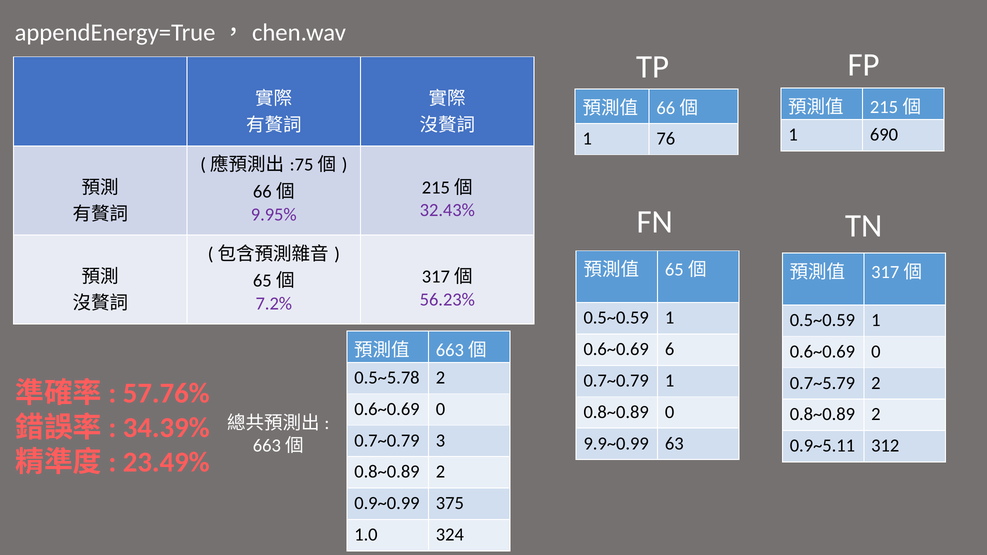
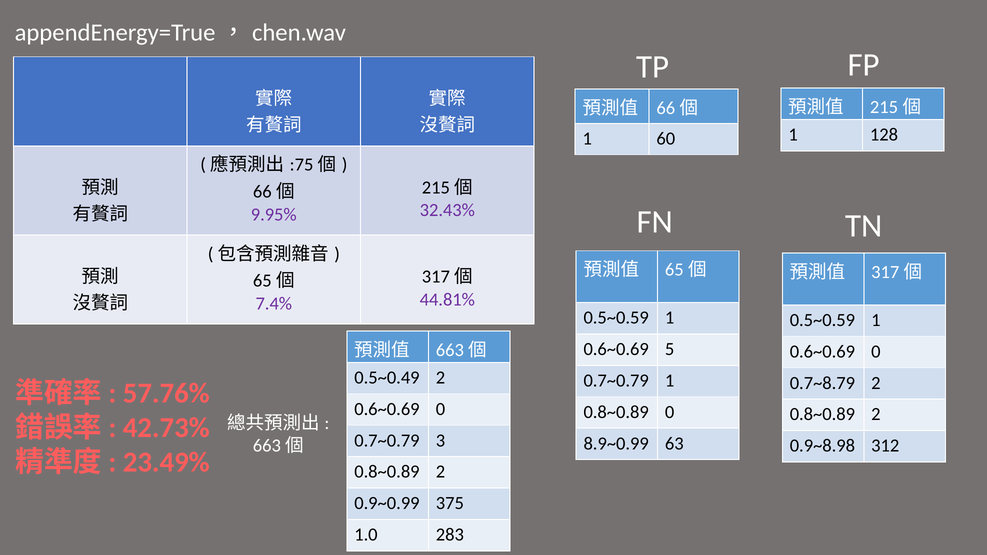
690: 690 -> 128 (884, 135)
76: 76 -> 60 (666, 139)
56.23%: 56.23% -> 44.81% (447, 300)
7.2%: 7.2% -> 7.4% (274, 304)
6: 6 -> 5 (670, 349)
0.5~5.78: 0.5~5.78 -> 0.5~0.49 (387, 378)
0.7~5.79: 0.7~5.79 -> 0.7~8.79 (822, 383)
34.39%: 34.39% -> 42.73% (166, 428)
9.9~0.99: 9.9~0.99 -> 8.9~0.99 (616, 444)
0.9~5.11: 0.9~5.11 -> 0.9~8.98 (822, 446)
324: 324 -> 283 (450, 535)
